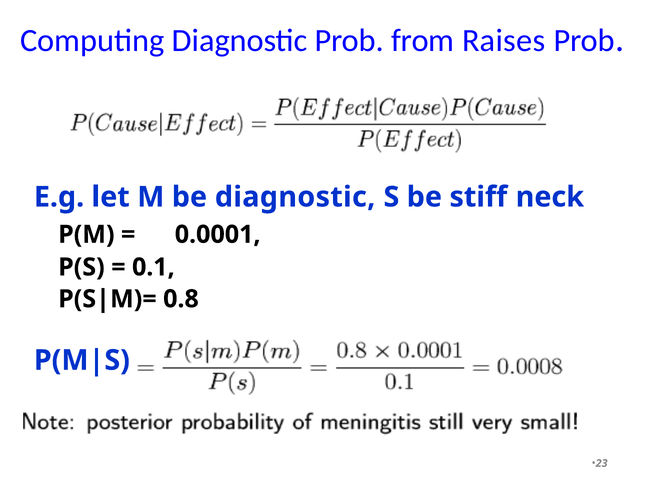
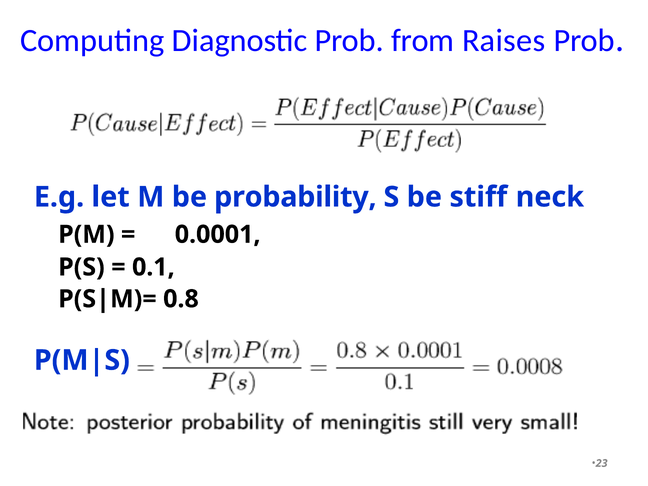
be diagnostic: diagnostic -> probability (295, 197)
